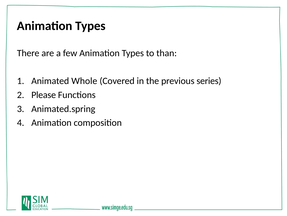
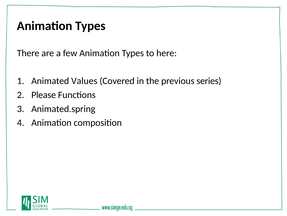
than: than -> here (167, 53)
Whole: Whole -> Values (84, 81)
